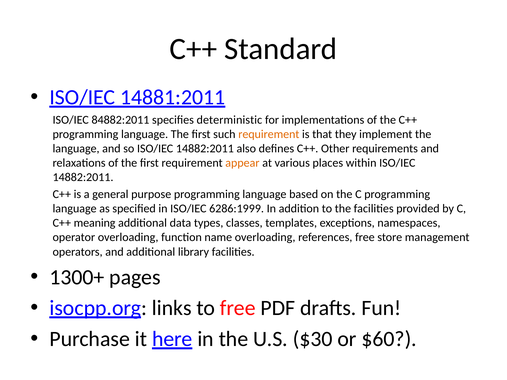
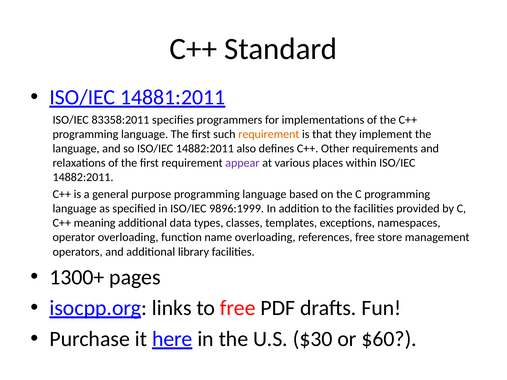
84882:2011: 84882:2011 -> 83358:2011 (120, 120)
deterministic: deterministic -> programmers (229, 120)
appear colour: orange -> purple (242, 163)
6286:1999: 6286:1999 -> 9896:1999 (237, 209)
